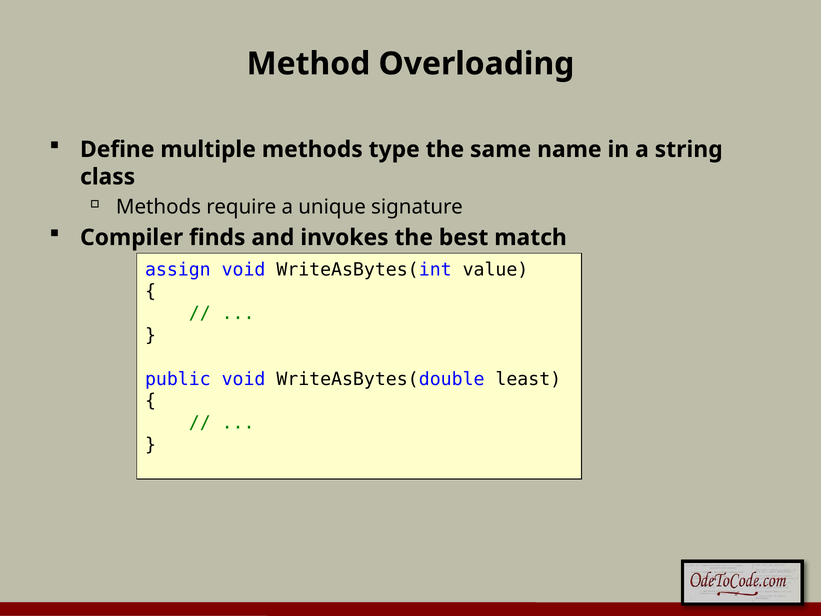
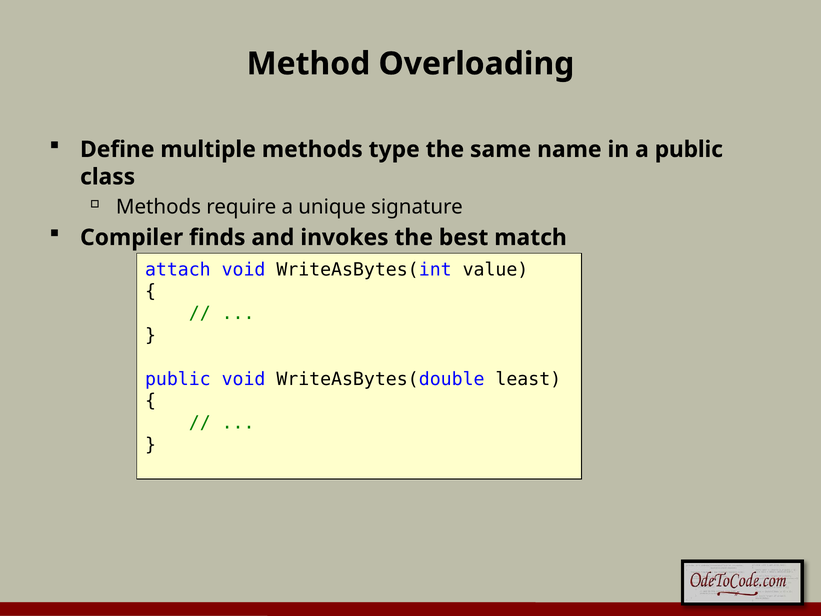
a string: string -> public (689, 149)
assign: assign -> attach (178, 269)
